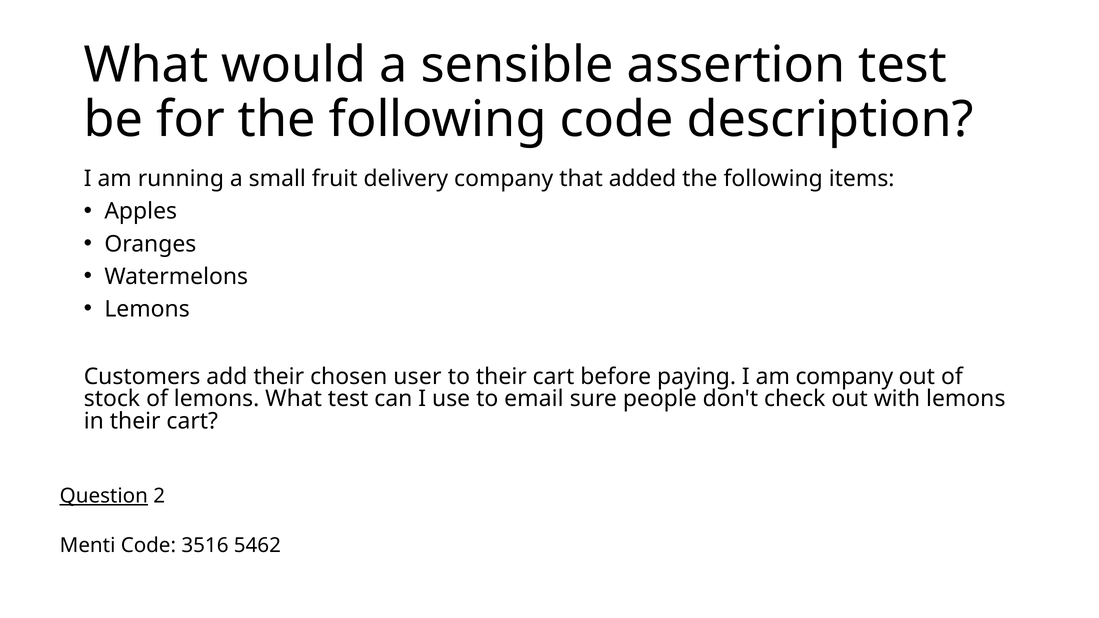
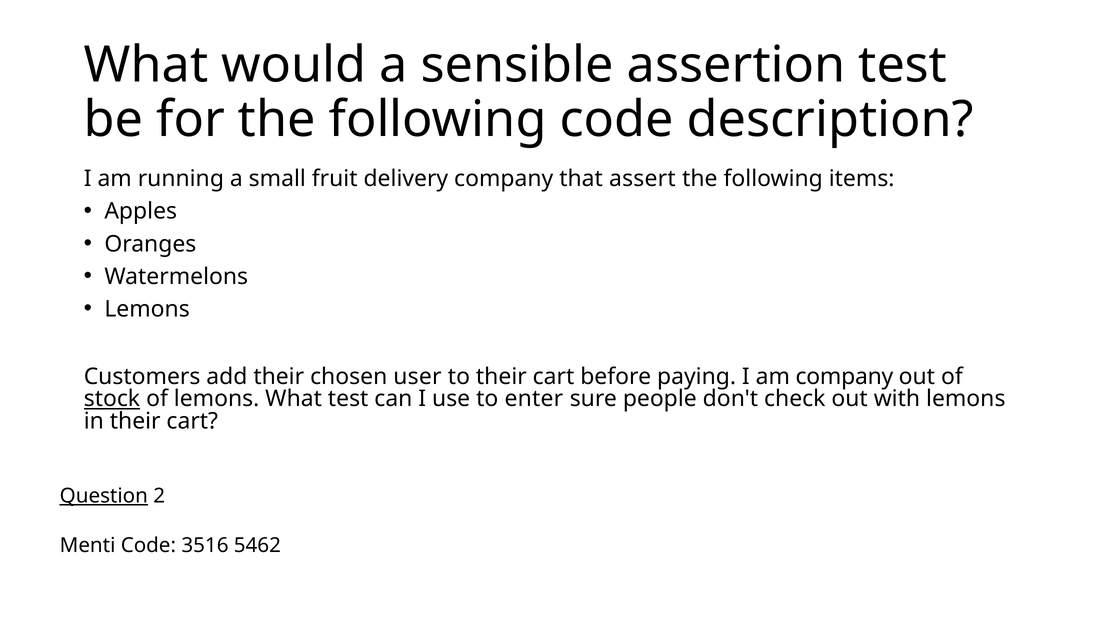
added: added -> assert (642, 179)
stock underline: none -> present (112, 399)
email: email -> enter (534, 399)
